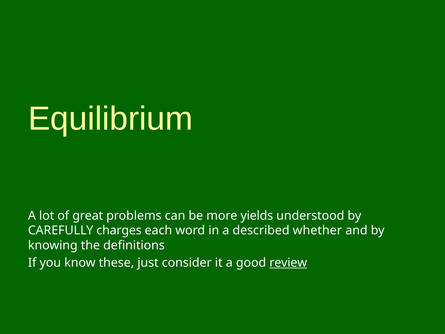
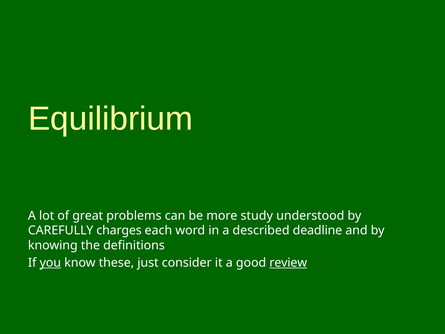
yields: yields -> study (257, 216)
whether: whether -> deadline (317, 230)
you underline: none -> present (50, 263)
